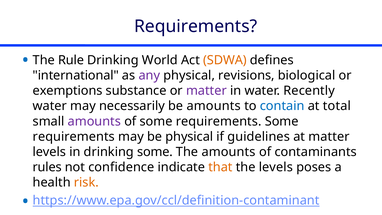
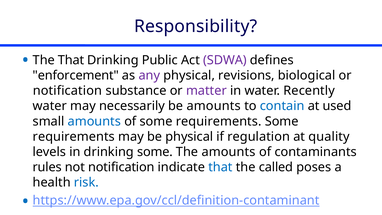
Requirements: Requirements -> Responsibility (196, 26)
The Rule: Rule -> That (71, 60)
World: World -> Public (160, 60)
SDWA colour: orange -> purple (225, 60)
international: international -> enforcement (76, 75)
exemptions: exemptions -> notification (67, 91)
total: total -> used (337, 106)
amounts colour: purple -> blue (94, 121)
guidelines: guidelines -> regulation (259, 137)
at matter: matter -> quality (329, 137)
not confidence: confidence -> notification (121, 167)
that colour: orange -> blue (220, 167)
the levels: levels -> called (276, 167)
risk colour: orange -> blue (86, 182)
